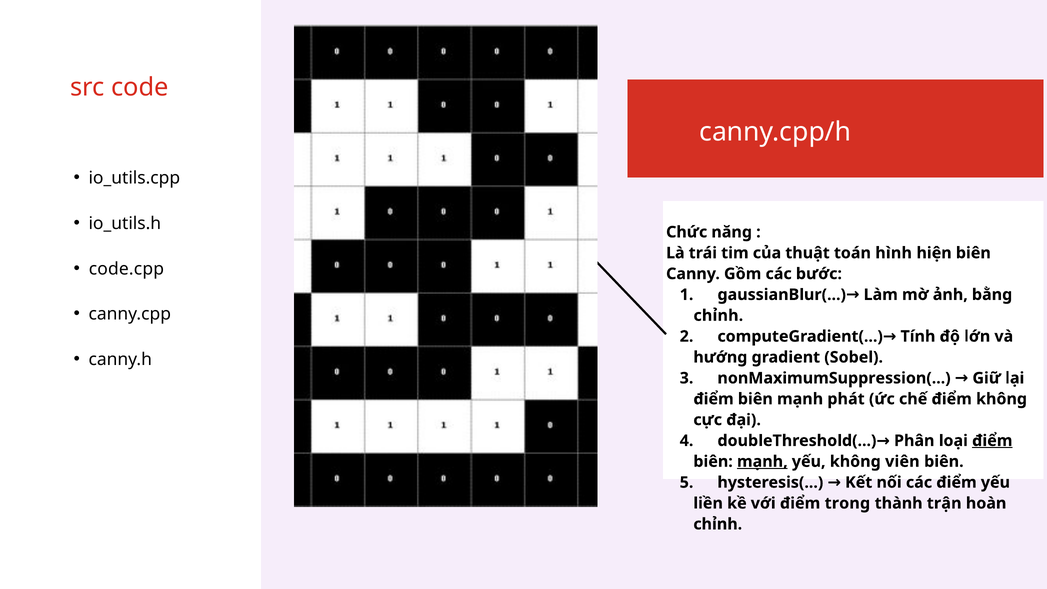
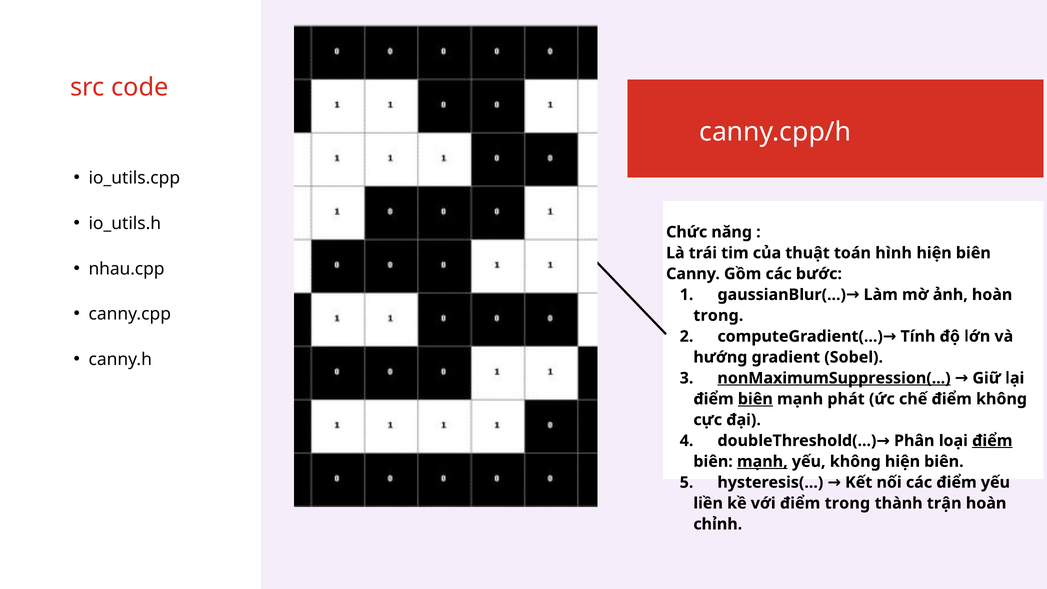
code.cpp: code.cpp -> nhau.cpp (127, 269)
ảnh bằng: bằng -> hoàn (992, 295)
chỉnh: chỉnh -> trong (718, 316)
nonMaximumSuppression( underline: none -> present (834, 378)
biên underline: none -> present (755, 399)
không viên: viên -> hiện (902, 462)
